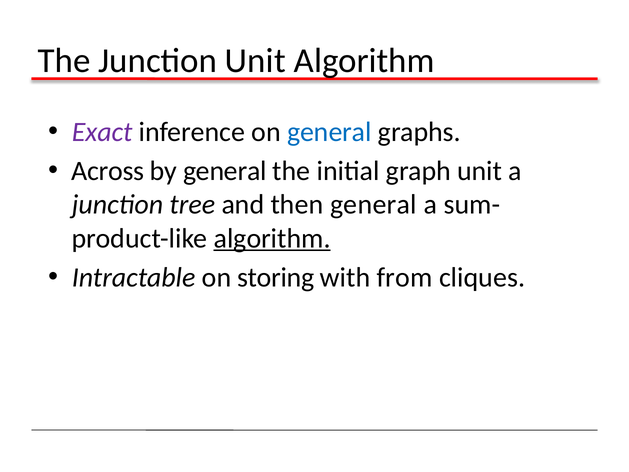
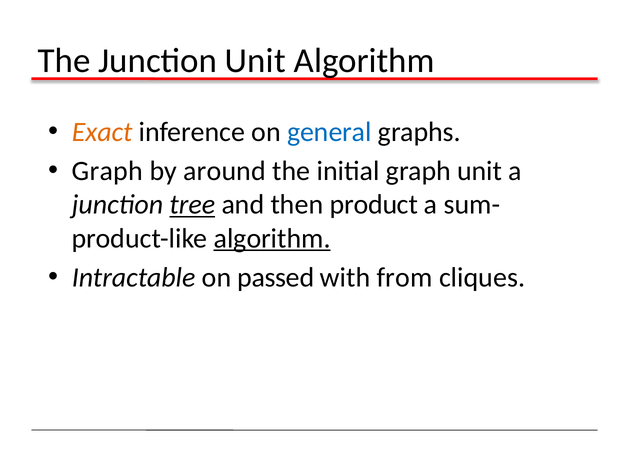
Exact colour: purple -> orange (102, 132)
Across: Across -> Graph (107, 171)
by general: general -> around (225, 171)
tree underline: none -> present (192, 205)
then general: general -> product (374, 205)
storing: storing -> passed (276, 277)
